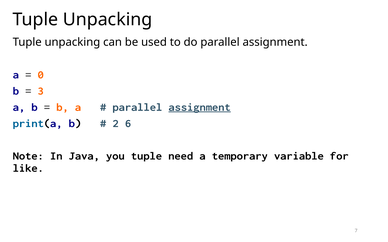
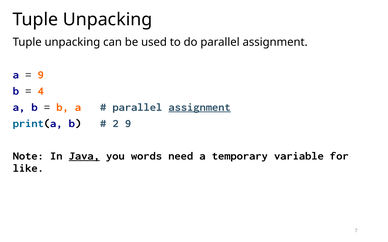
0: 0 -> 9 (41, 75)
3: 3 -> 4 (41, 91)
2 6: 6 -> 9 (128, 124)
Java underline: none -> present (84, 156)
you tuple: tuple -> words (146, 156)
